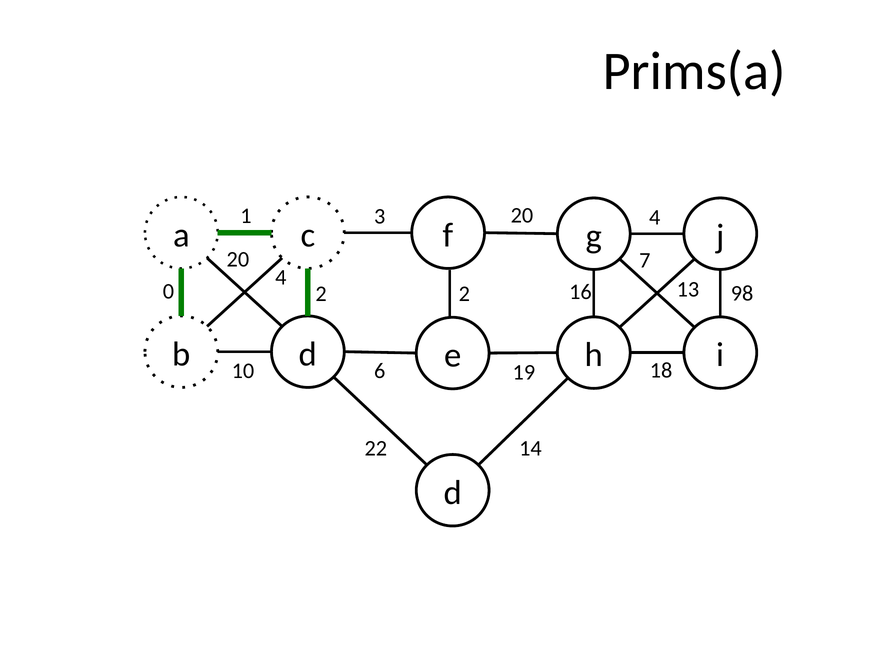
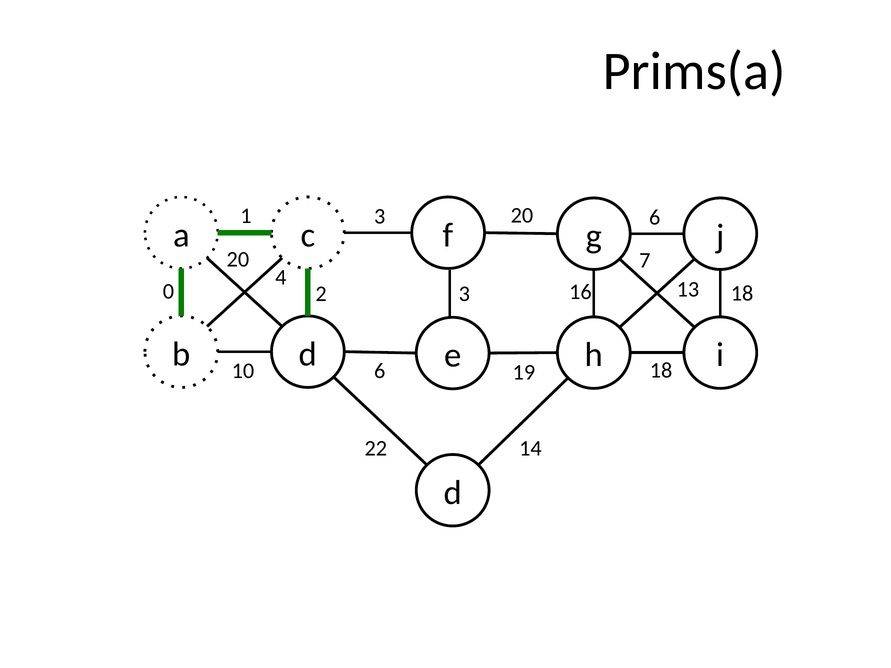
4: 4 -> 6 (655, 217)
16 98: 98 -> 18 (742, 293)
2 2: 2 -> 3 (464, 294)
